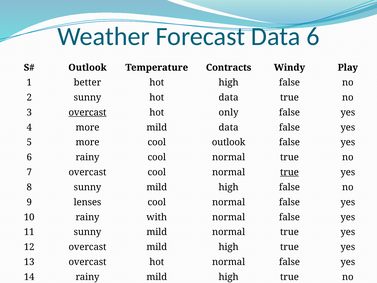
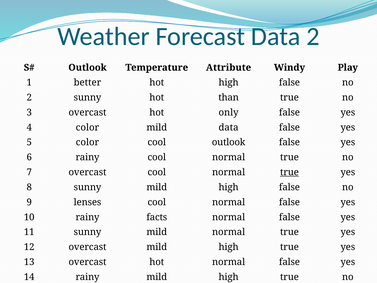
Data 6: 6 -> 2 (313, 36)
Contracts: Contracts -> Attribute (229, 67)
hot data: data -> than (229, 97)
overcast underline: present -> none (88, 112)
4 more: more -> color (87, 127)
5 more: more -> color (87, 142)
with: with -> facts (157, 217)
